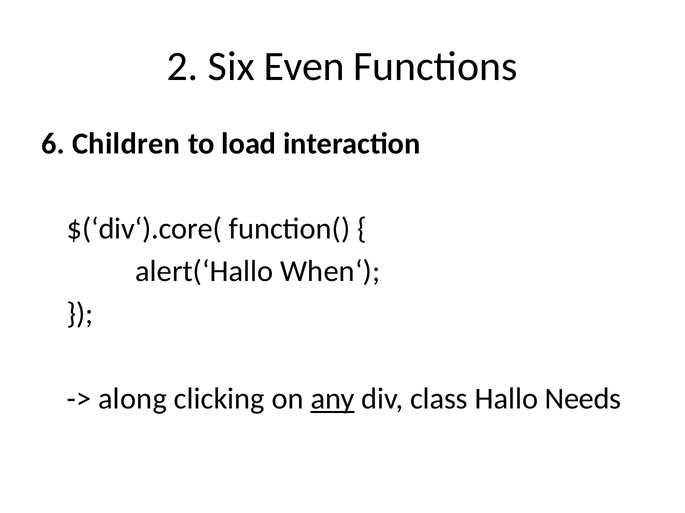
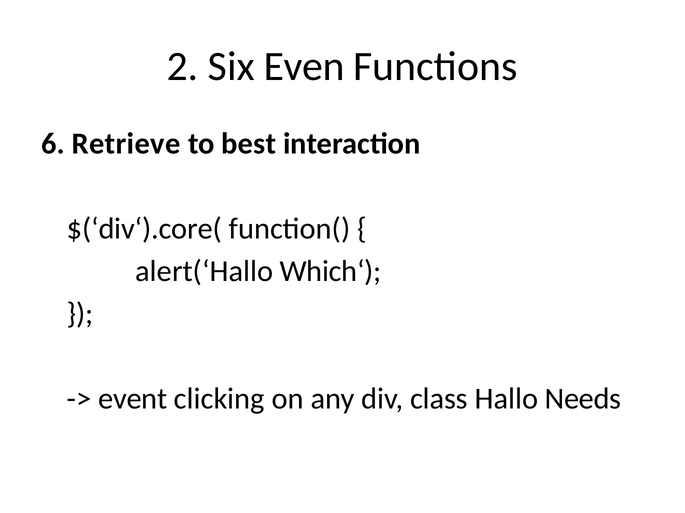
Children: Children -> Retrieve (126, 144)
load: load -> best (249, 144)
When‘: When‘ -> Which‘ (330, 272)
along: along -> event (133, 400)
any underline: present -> none (333, 400)
